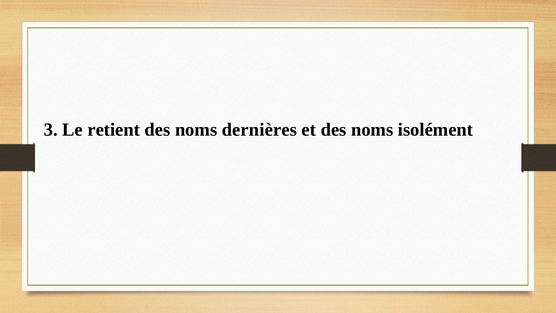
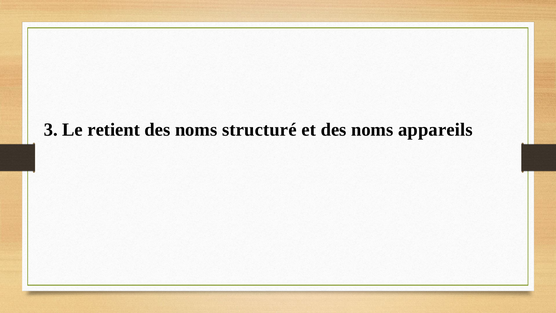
dernières: dernières -> structuré (259, 129)
isolément: isolément -> appareils (435, 129)
